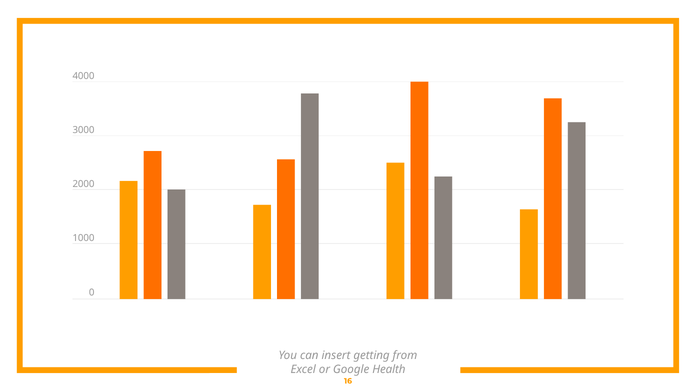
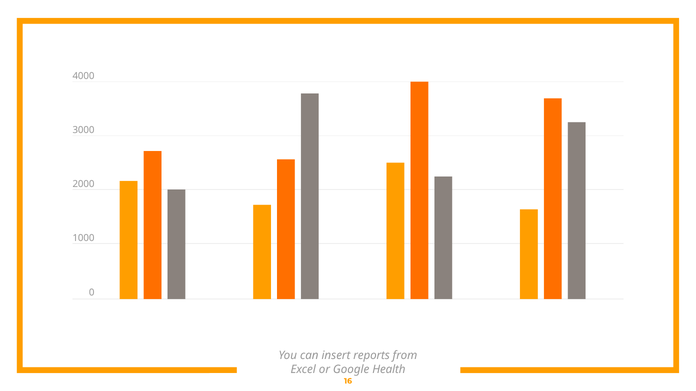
getting: getting -> reports (372, 356)
